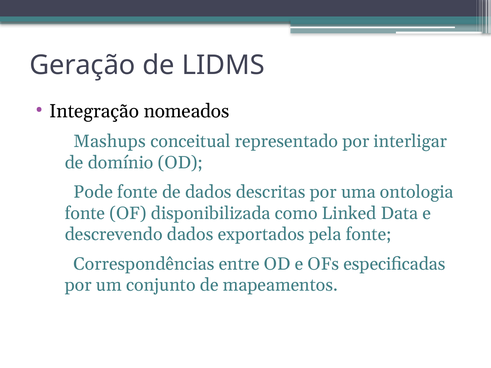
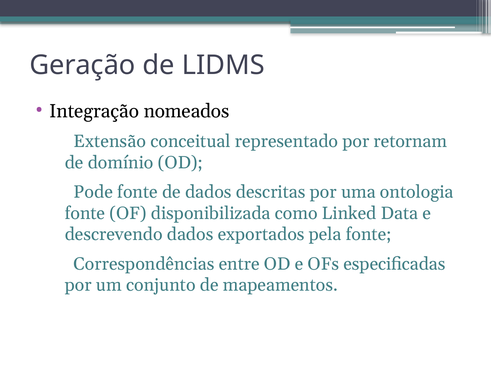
Mashups: Mashups -> Extensão (110, 141)
interligar: interligar -> retornam (410, 141)
